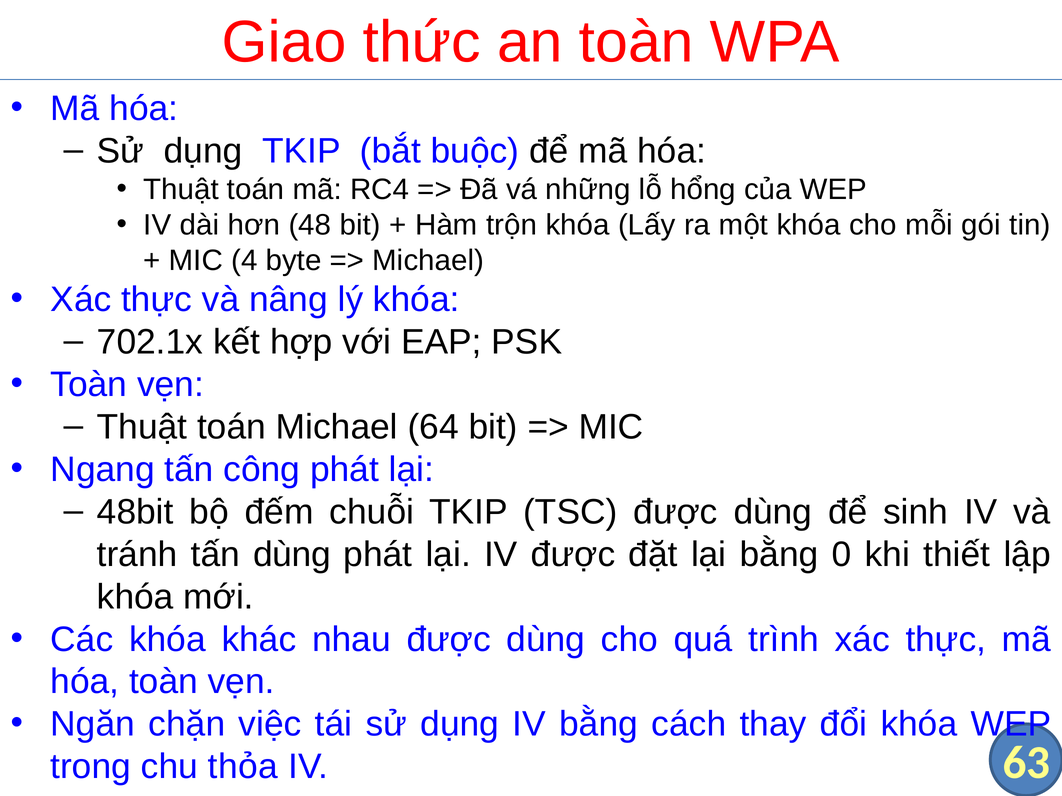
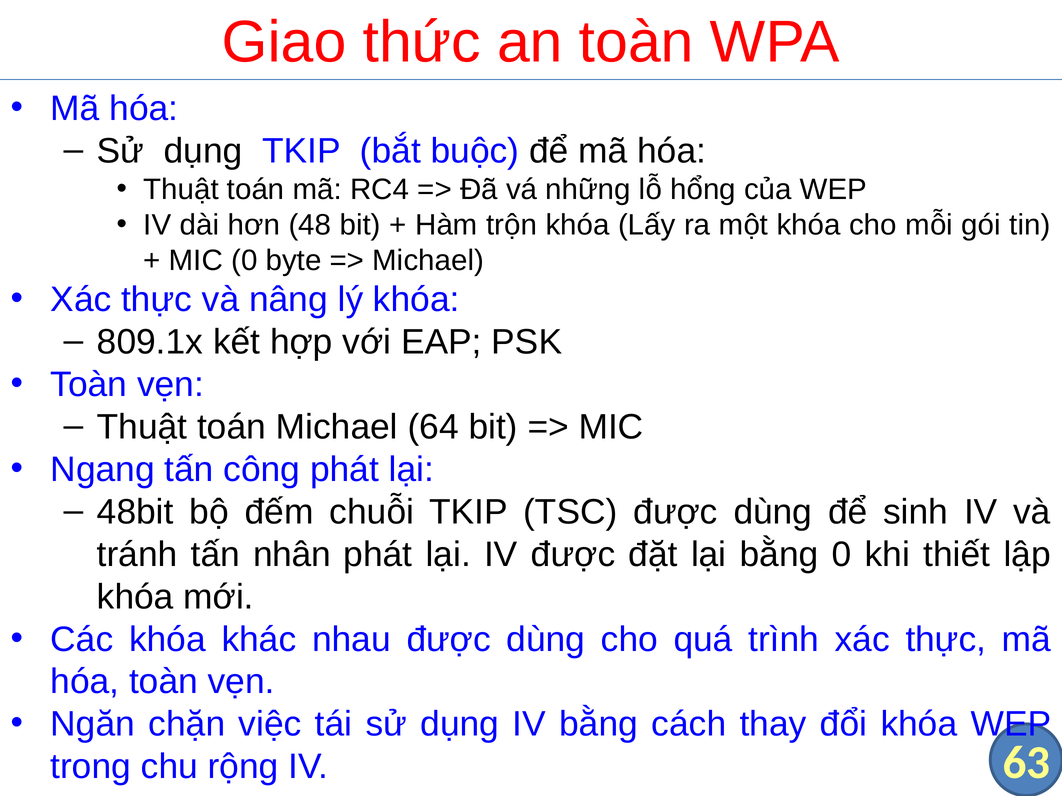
MIC 4: 4 -> 0 (244, 261)
702.1x: 702.1x -> 809.1x (150, 342)
tấn dùng: dùng -> nhân (292, 555)
thỏa: thỏa -> rộng (243, 767)
